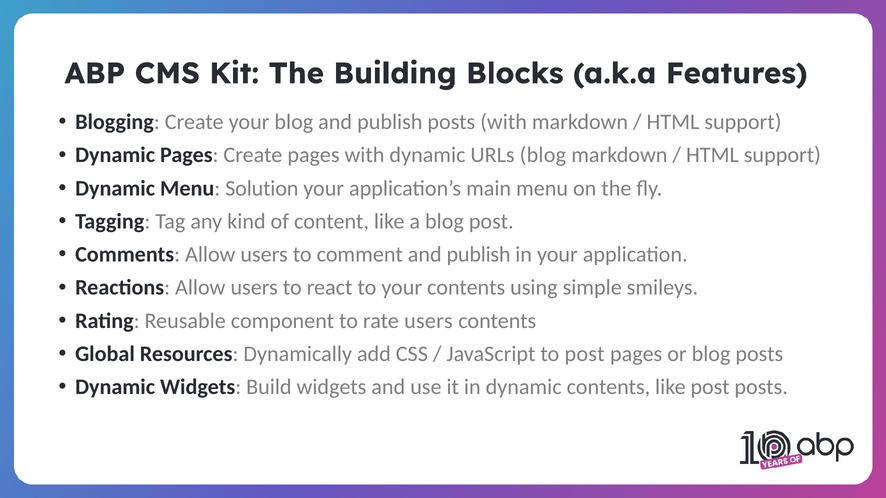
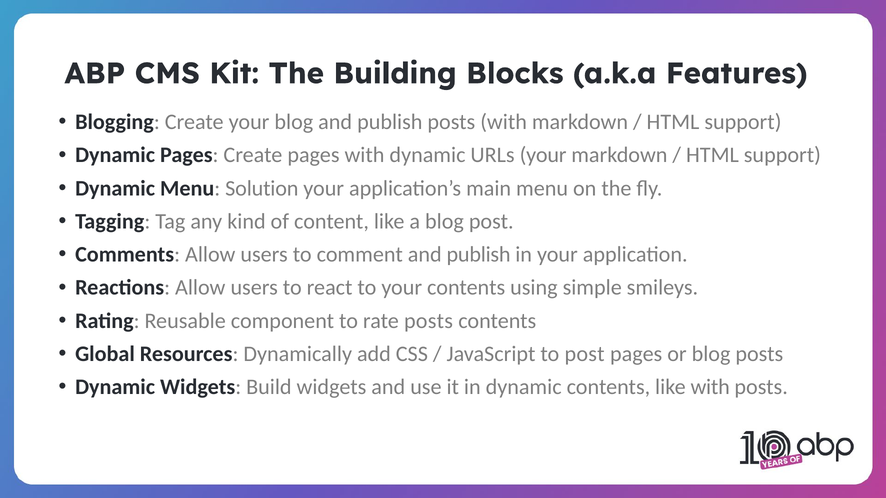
URLs blog: blog -> your (543, 155)
rate users: users -> posts (428, 321)
like post: post -> with (710, 387)
